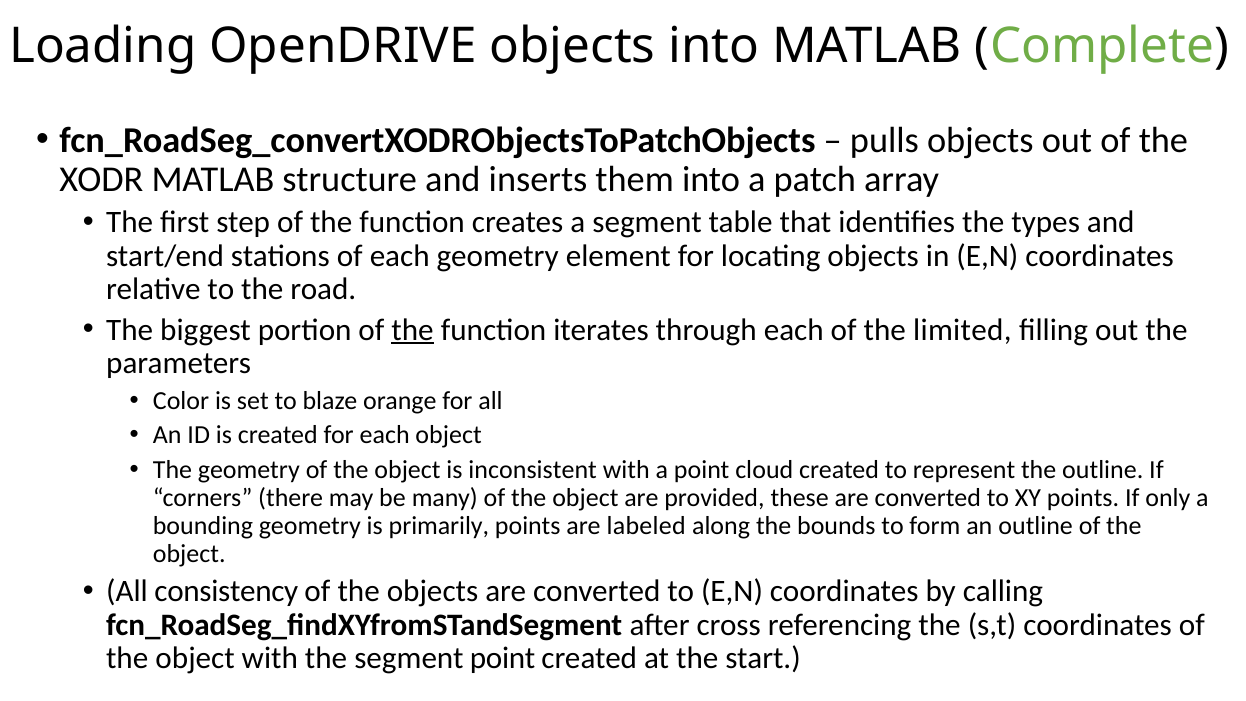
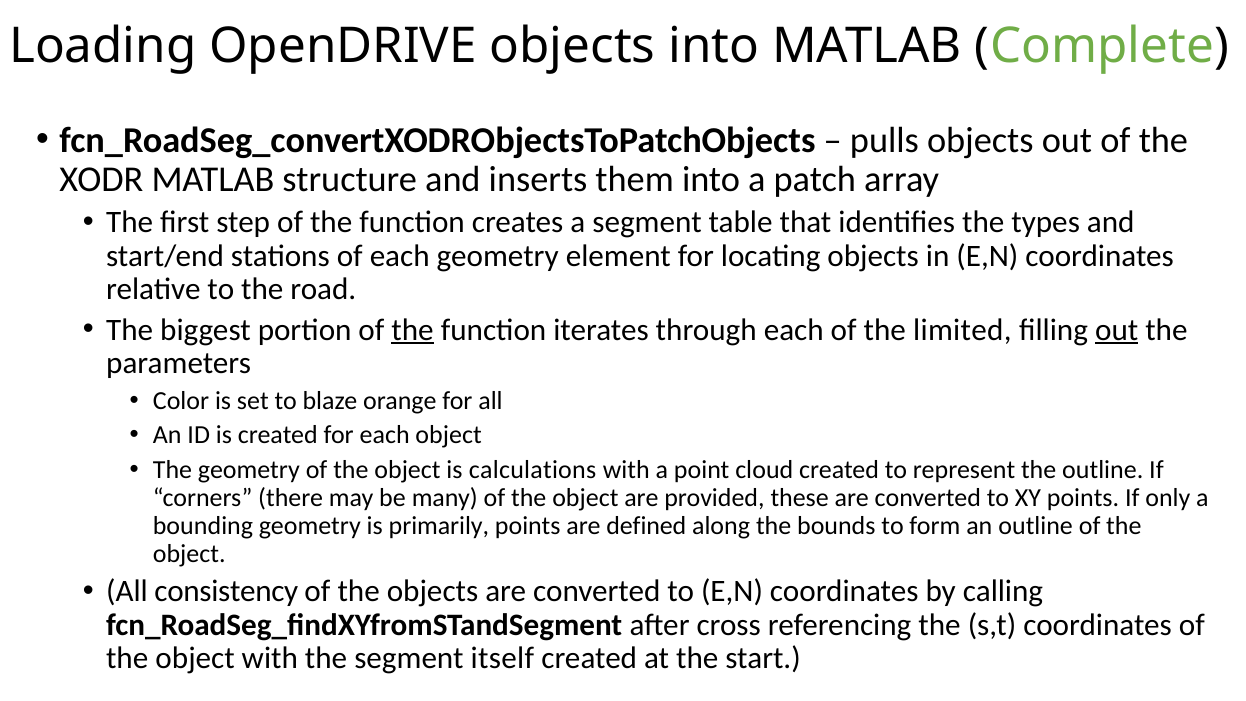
out underline: none -> present (1117, 330)
inconsistent: inconsistent -> calculations (533, 470)
labeled: labeled -> defined (646, 526)
segment point: point -> itself (502, 659)
